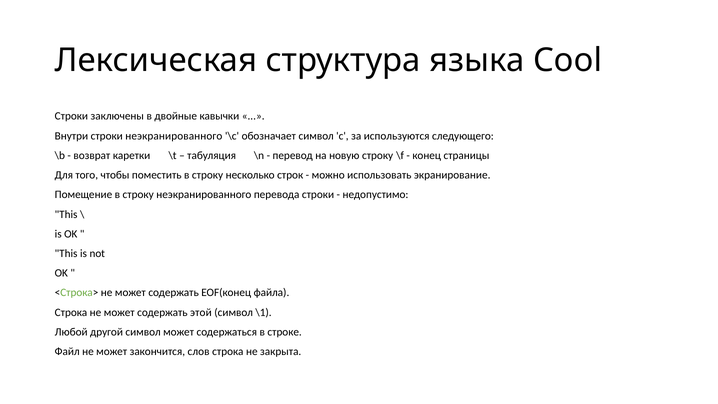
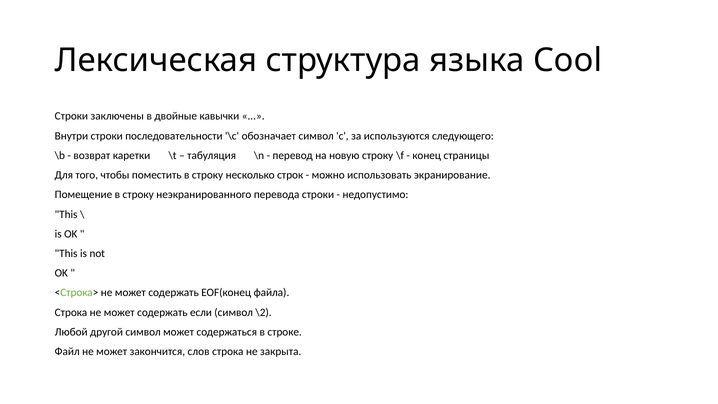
строки неэкранированного: неэкранированного -> последовательности (174, 136)
этой: этой -> если (201, 312)
\1: \1 -> \2 (264, 312)
